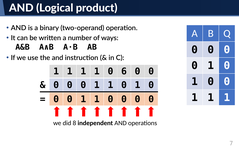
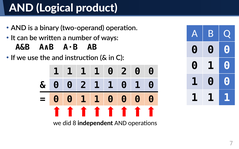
1 0 6: 6 -> 2 (124, 72)
0: 0 -> 2 (83, 85)
